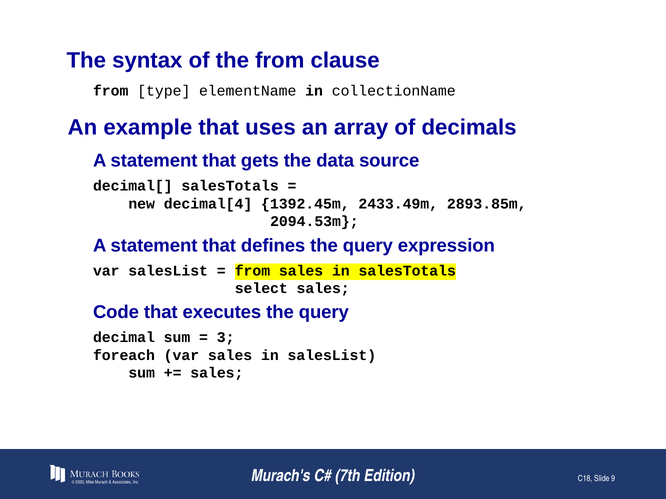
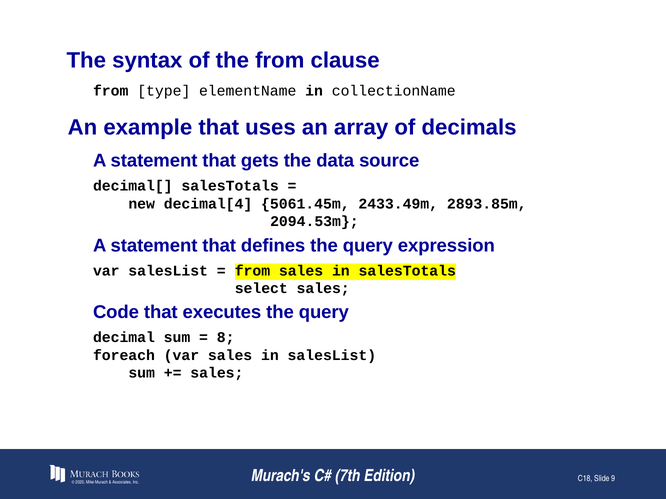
1392.45m: 1392.45m -> 5061.45m (305, 204)
3: 3 -> 8 (226, 338)
